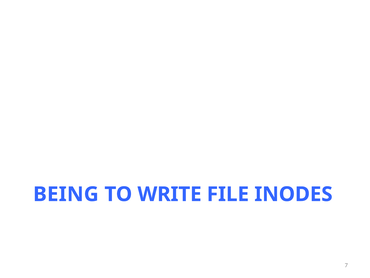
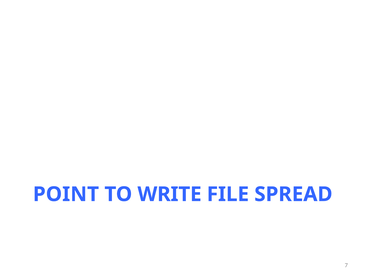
BEING: BEING -> POINT (66, 194)
INODES: INODES -> SPREAD (293, 194)
